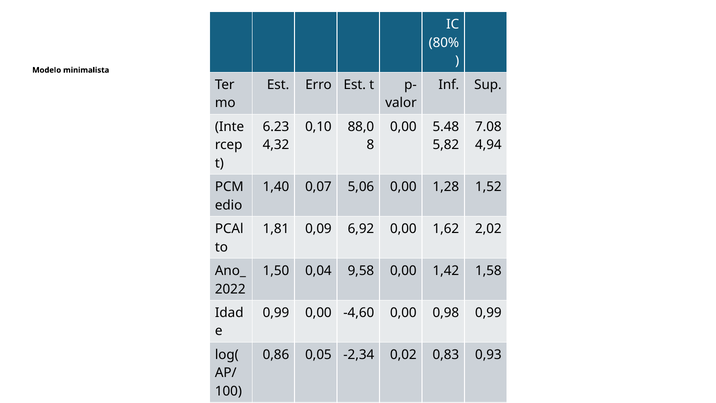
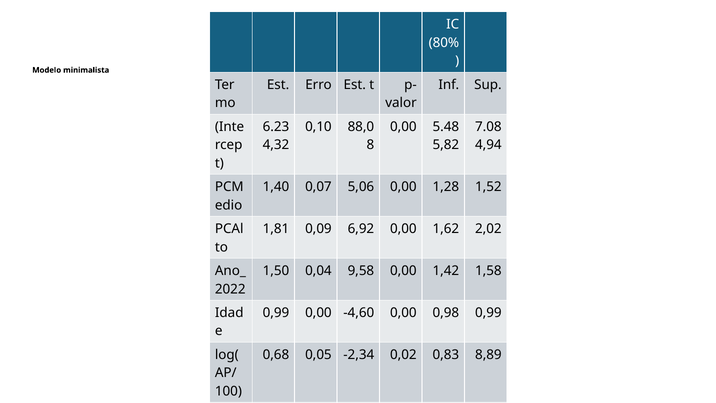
0,86: 0,86 -> 0,68 (276, 354)
0,93: 0,93 -> 8,89 (488, 354)
